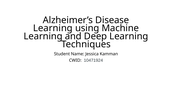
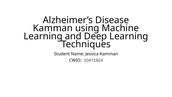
Learning: Learning -> Kamman (53, 28)
